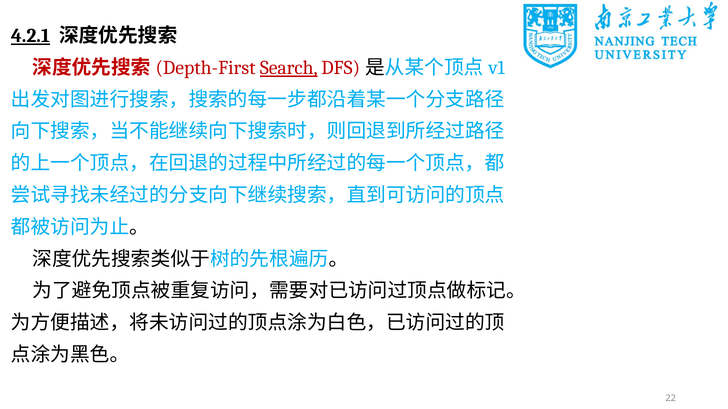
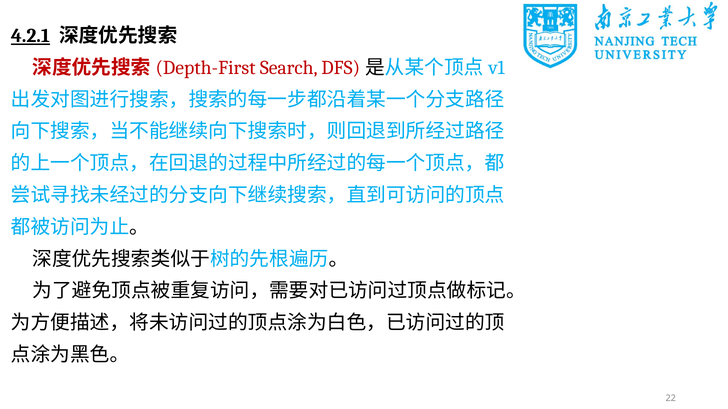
Search underline: present -> none (289, 68)
